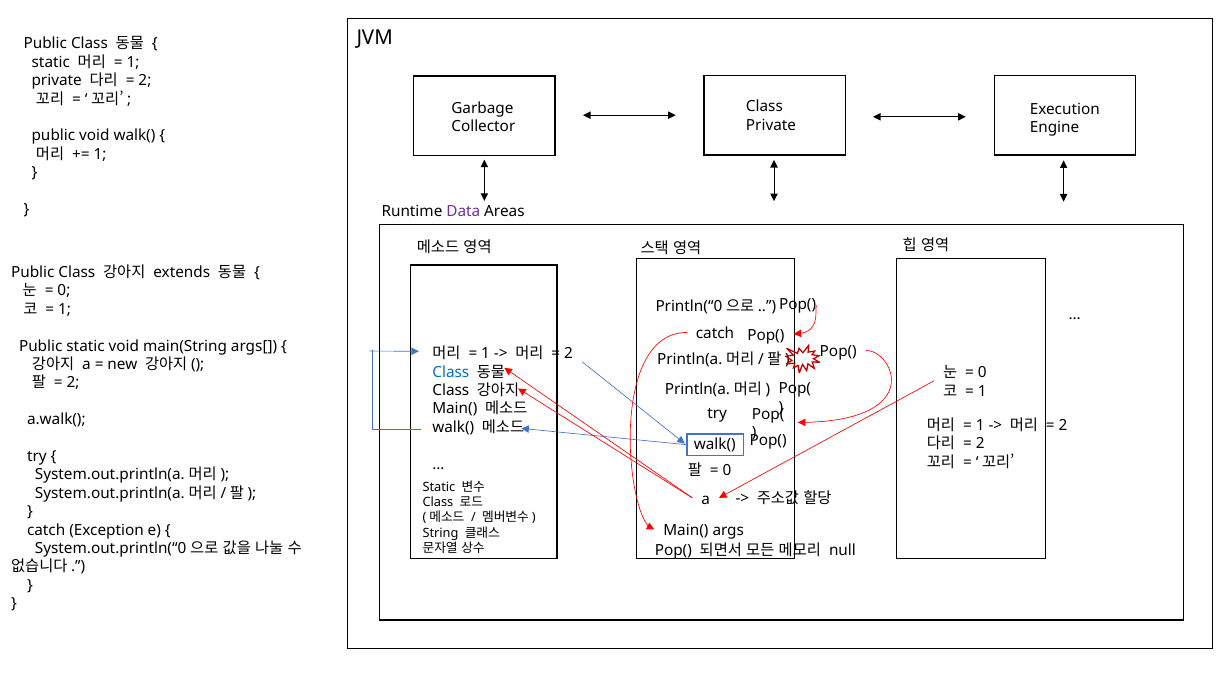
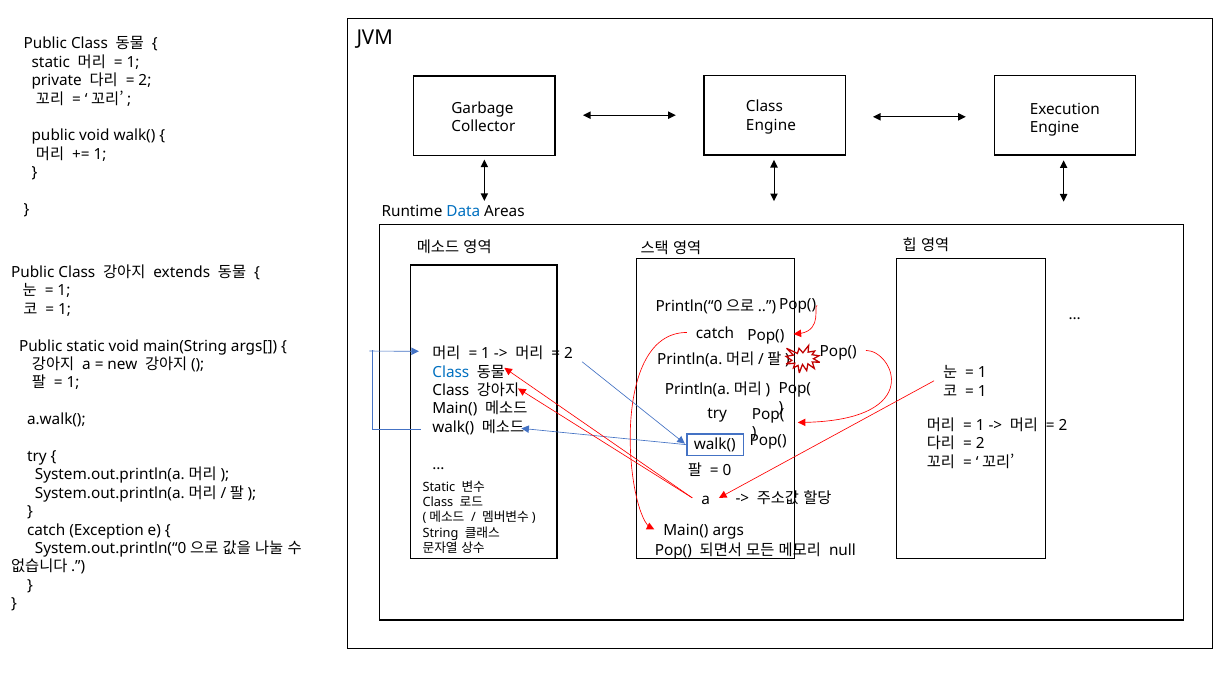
Private: Private -> Engine (771, 125)
Data colour: purple -> blue (463, 212)
0: 0 -> 1 (64, 291)
0: 0 -> 1 (982, 373)
2: 2 -> 1 (73, 383)
